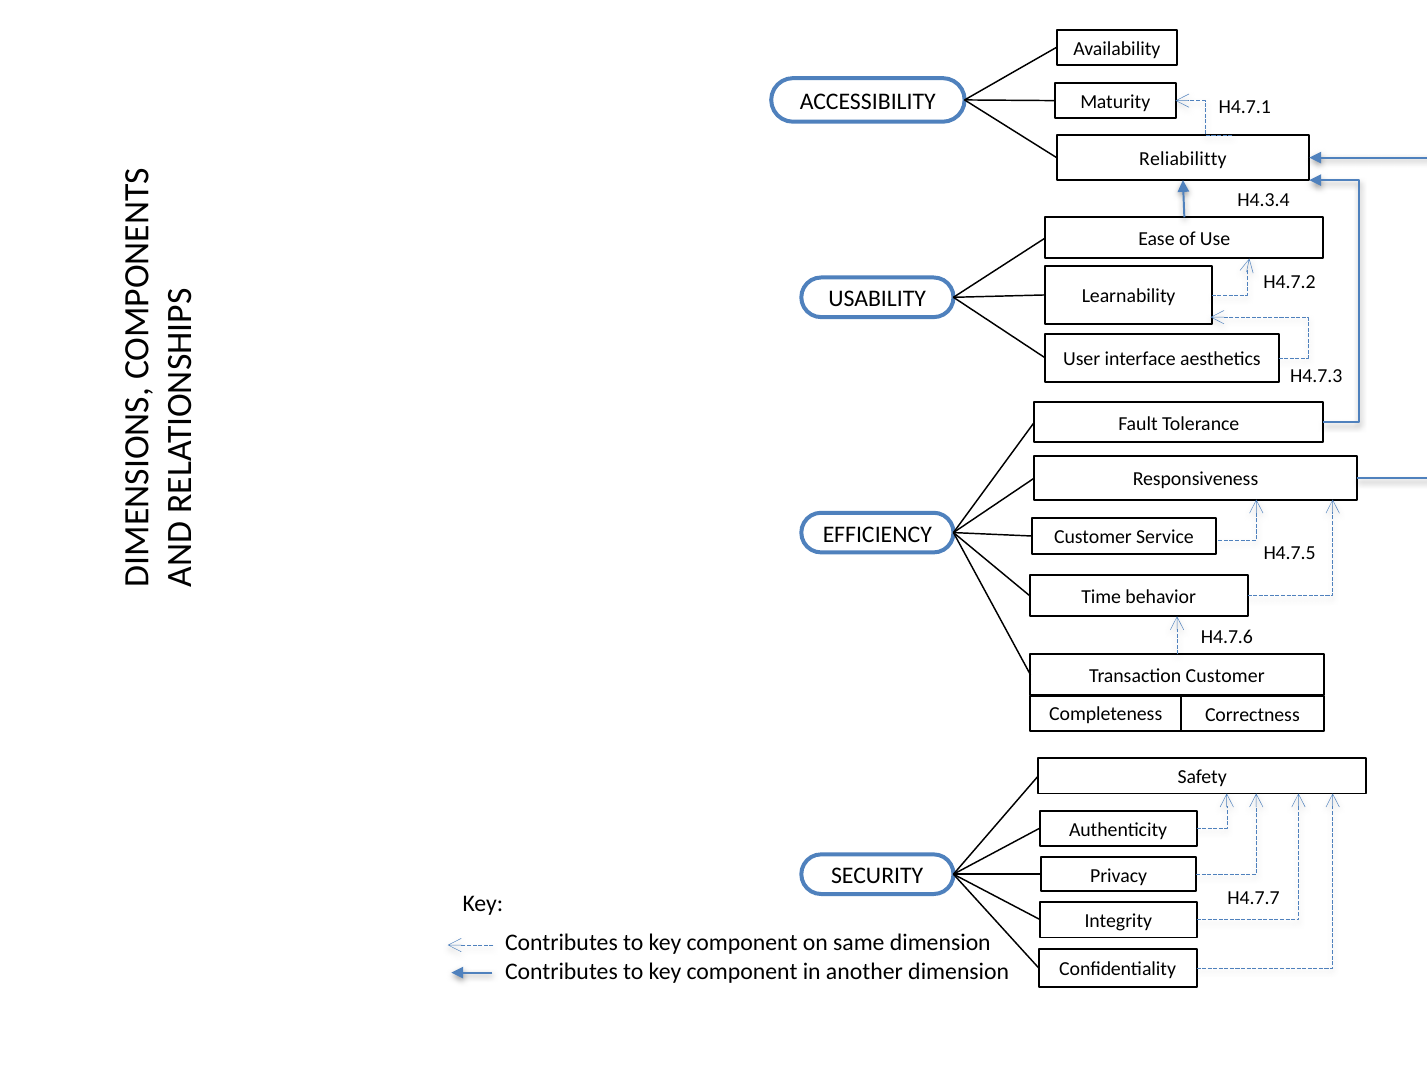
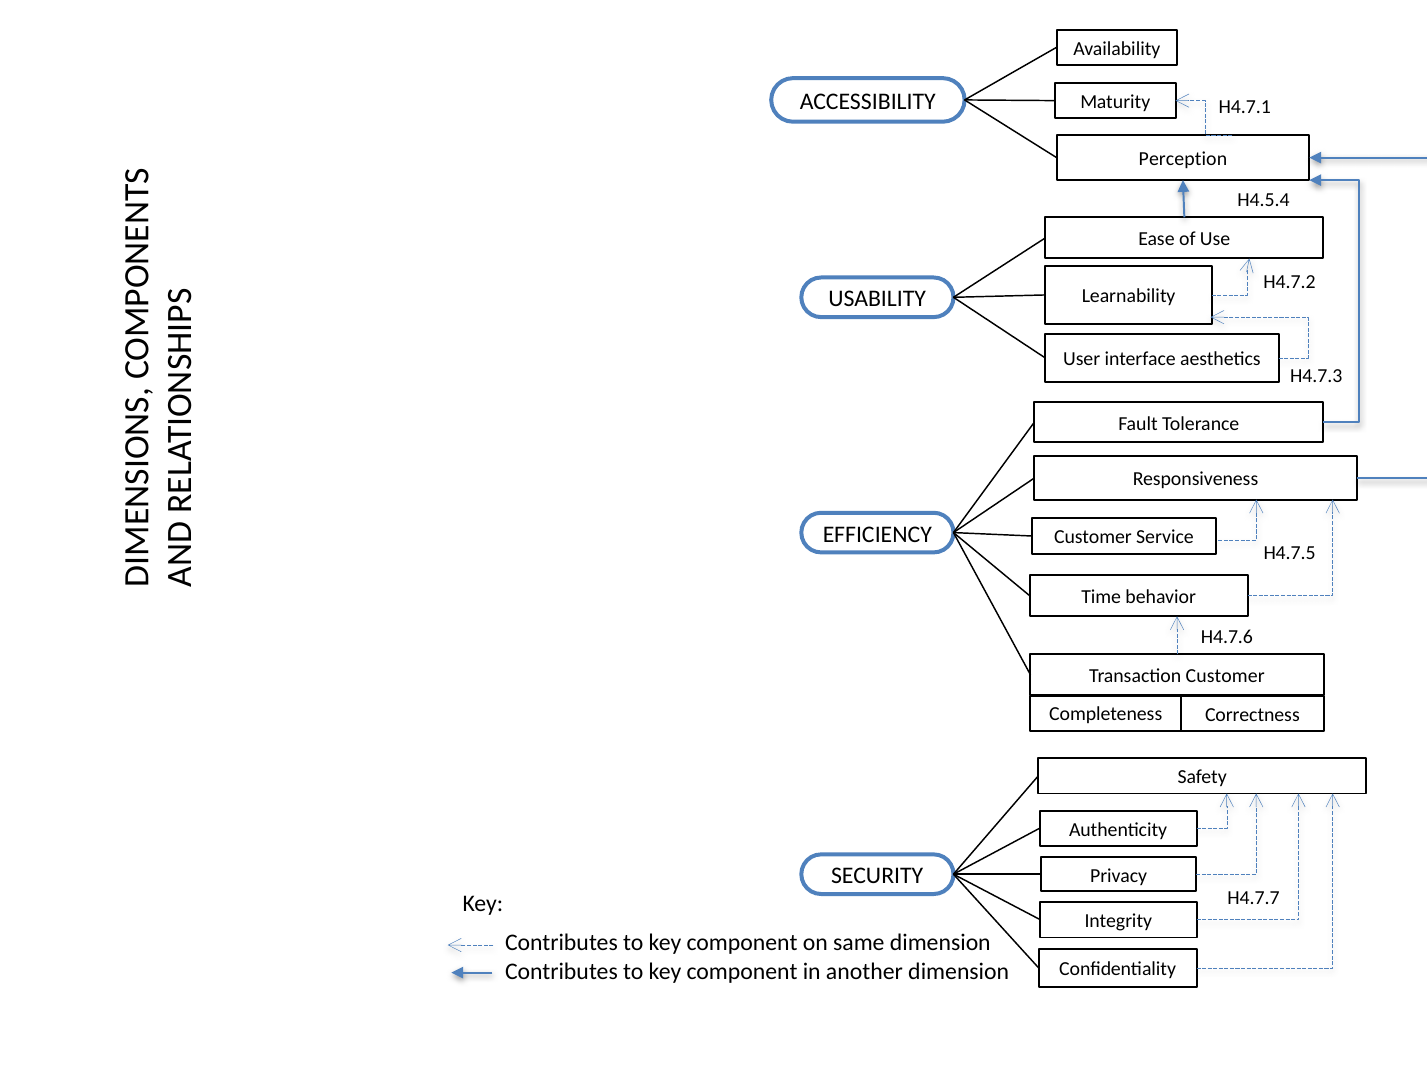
Reliabilitty: Reliabilitty -> Perception (1183, 159)
H4.3.4: H4.3.4 -> H4.5.4 (1264, 200)
